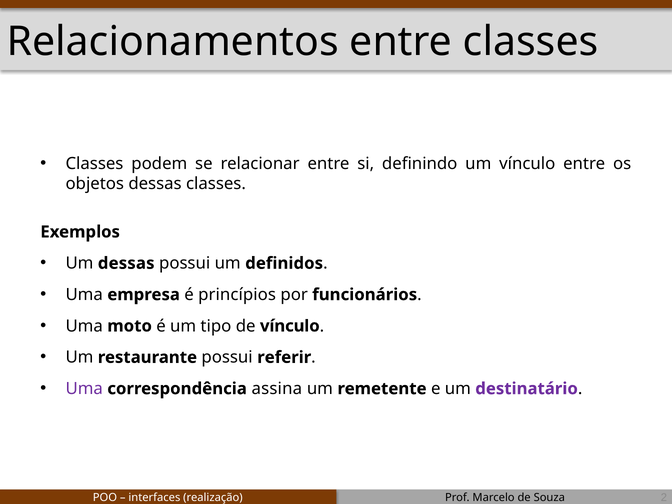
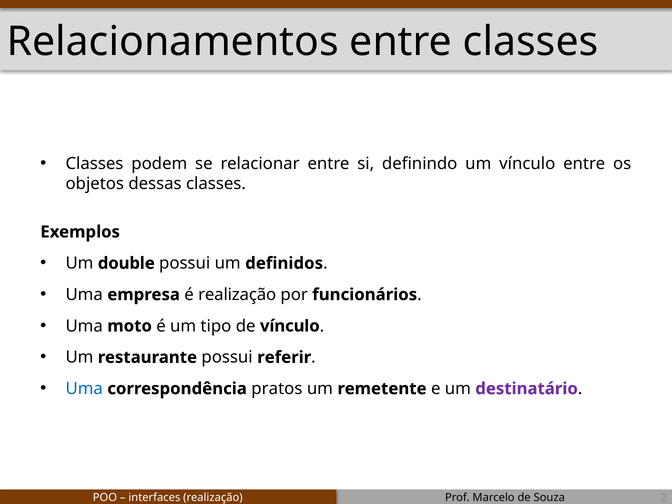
Um dessas: dessas -> double (126, 263)
é princípios: princípios -> realização (237, 295)
Uma colour: purple -> blue (84, 389)
assina: assina -> pratos (277, 389)
